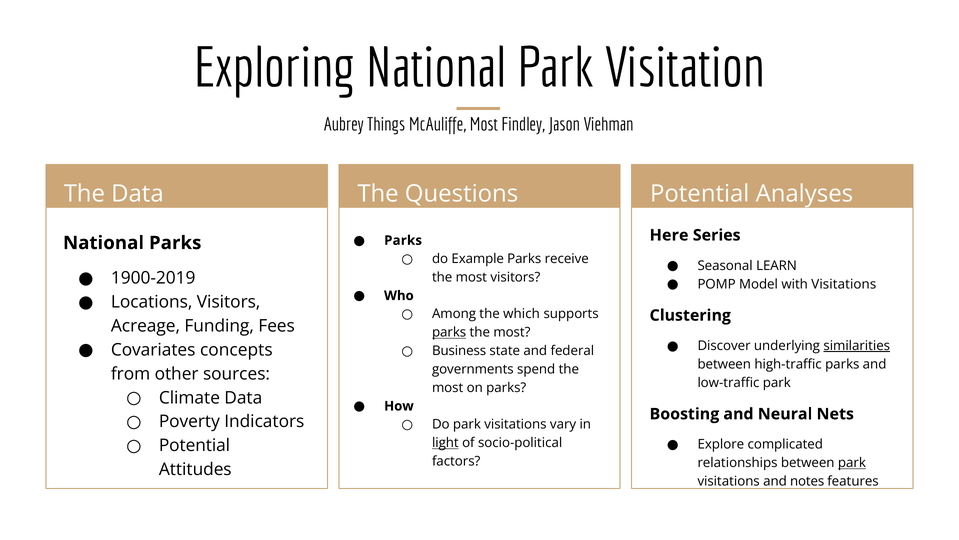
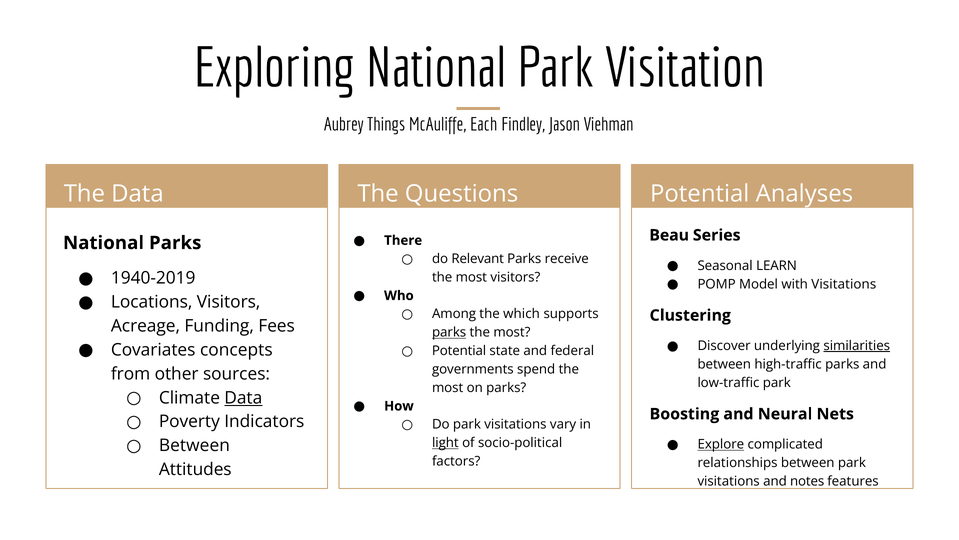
McAuliffe Most: Most -> Each (484, 124)
Here: Here -> Beau (669, 235)
Parks: Parks -> There (403, 240)
Example: Example -> Relevant (478, 259)
1900-2019: 1900-2019 -> 1940-2019 (153, 278)
Business: Business -> Potential (459, 351)
Data underline: none -> present (243, 397)
Potential: Potential -> Between (194, 445)
Explore underline: none -> present (721, 444)
park underline: present -> none (852, 462)
